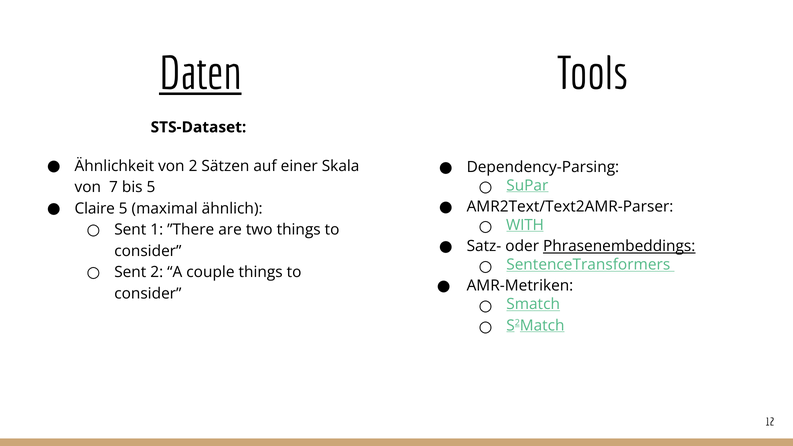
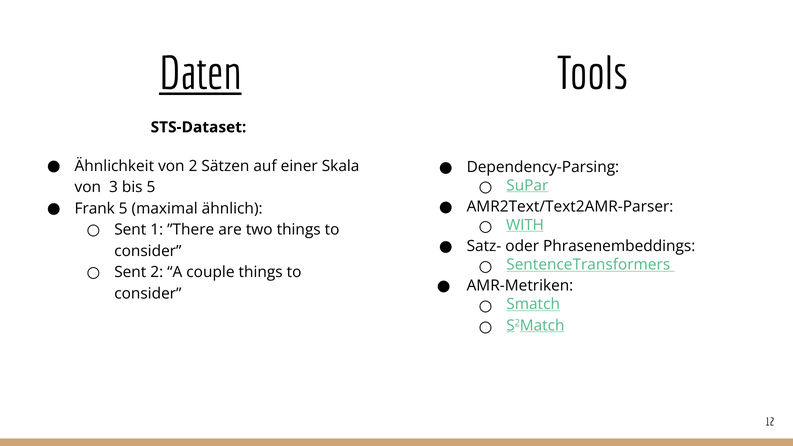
7: 7 -> 3 (113, 187)
Claire: Claire -> Frank (95, 209)
Phrasenembeddings underline: present -> none (619, 246)
